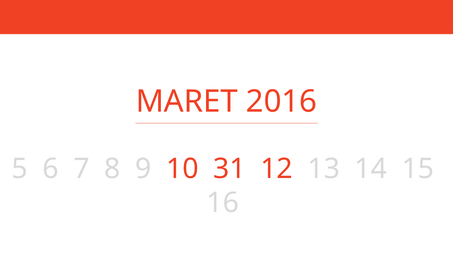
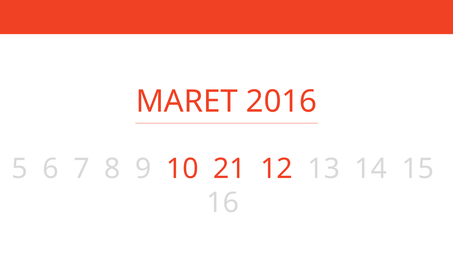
31: 31 -> 21 (229, 169)
